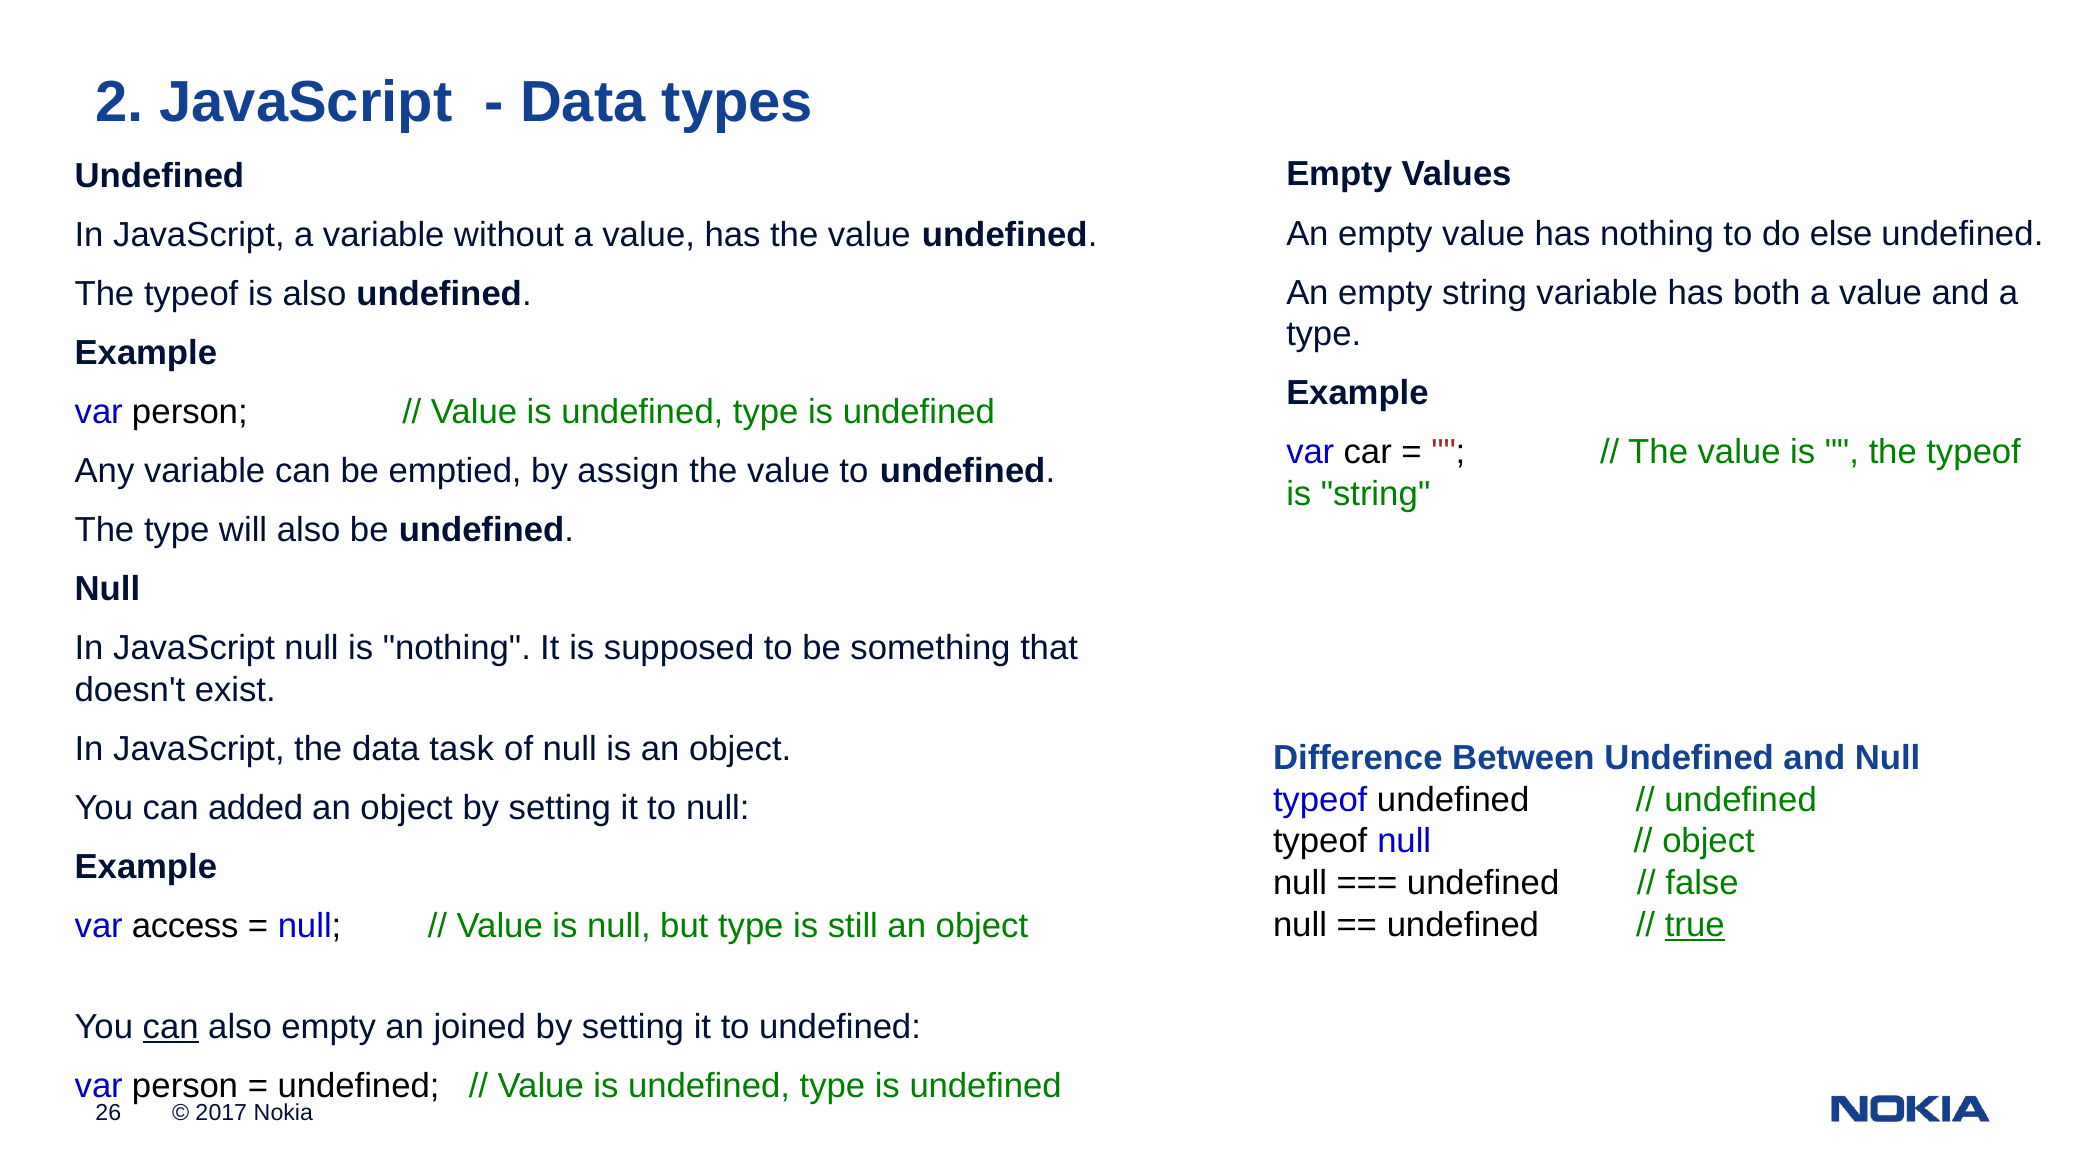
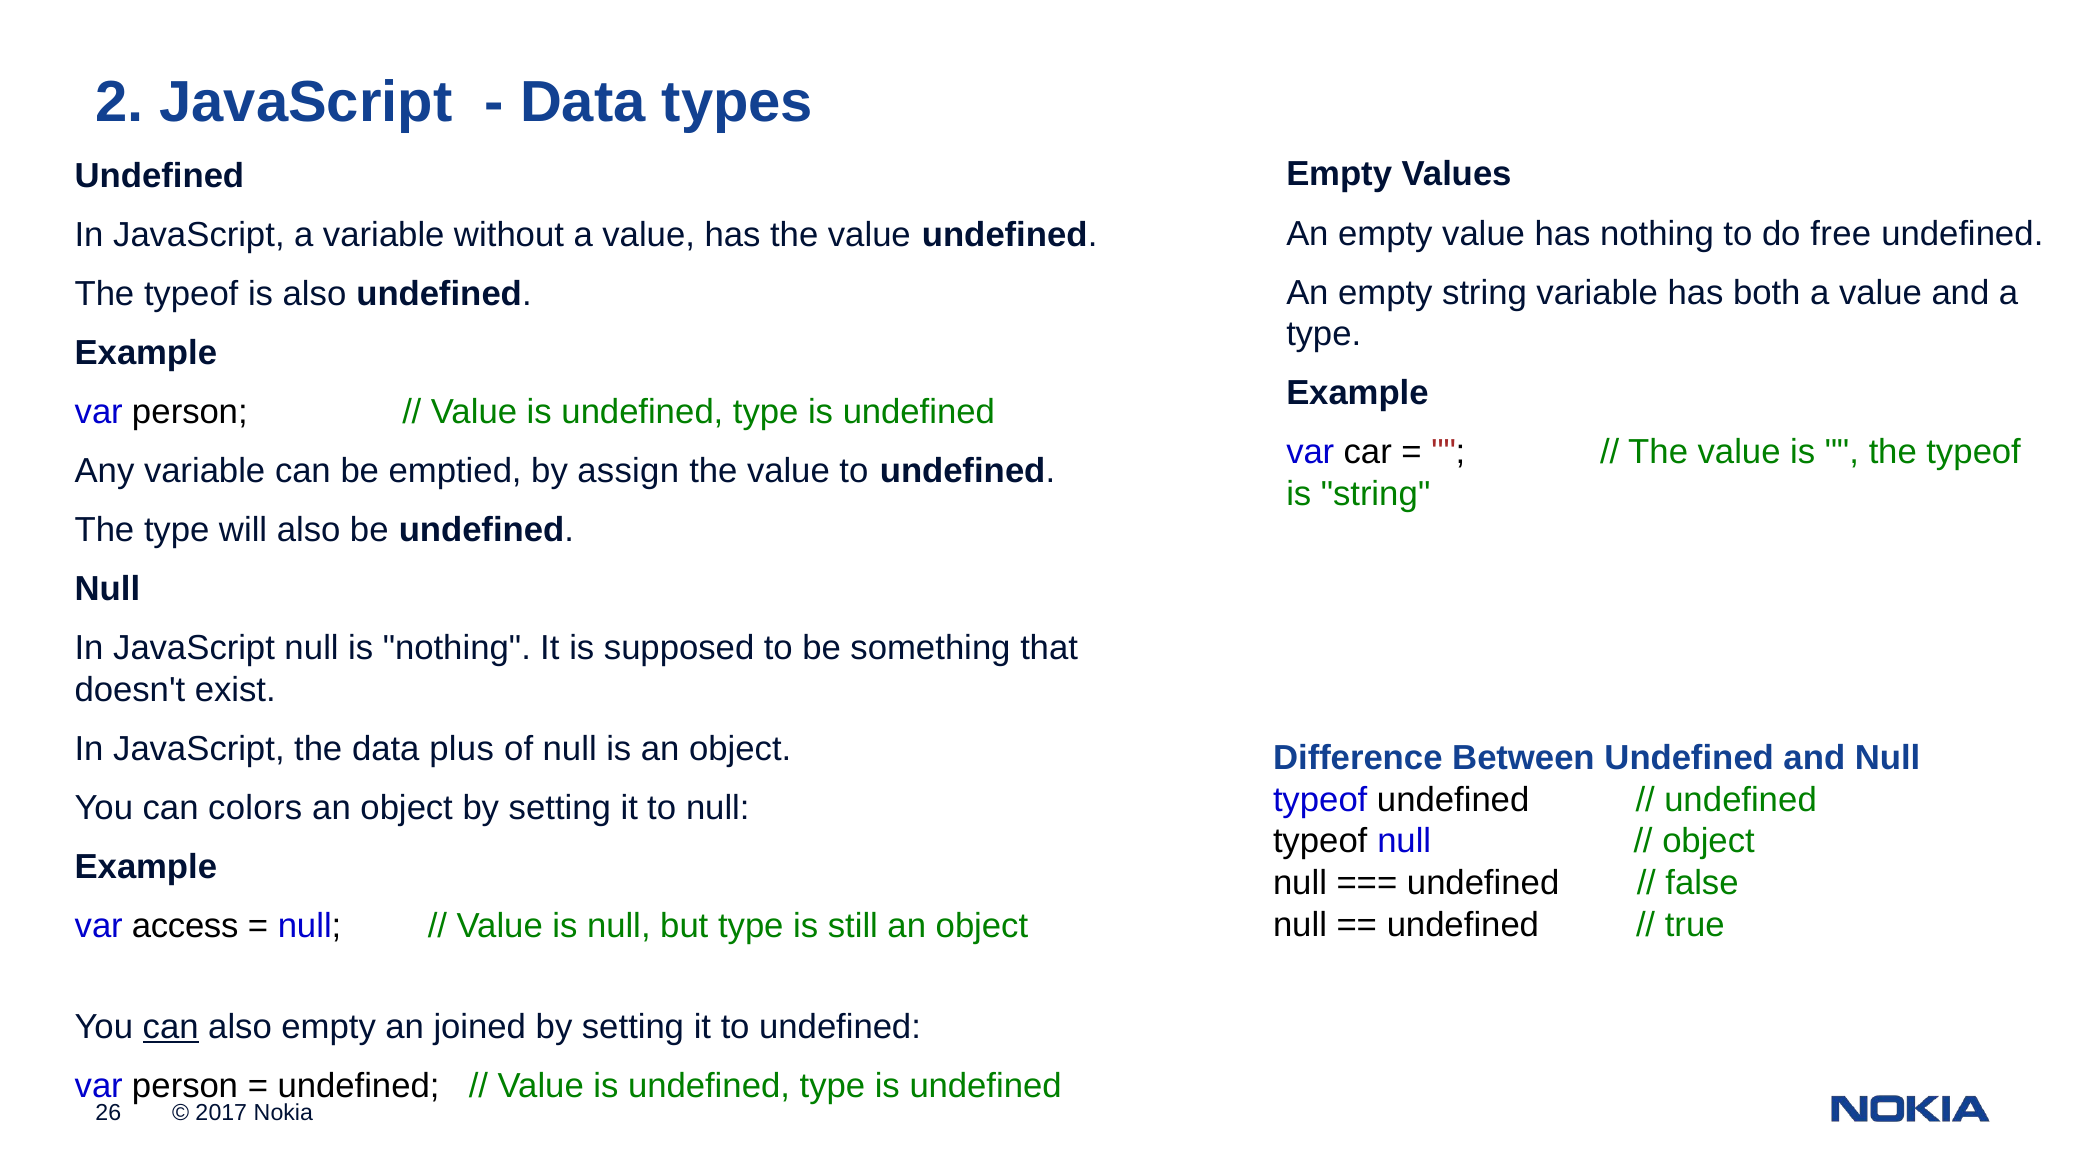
else: else -> free (1841, 234)
task: task -> plus (462, 749)
added: added -> colors (255, 808)
true underline: present -> none (1695, 925)
